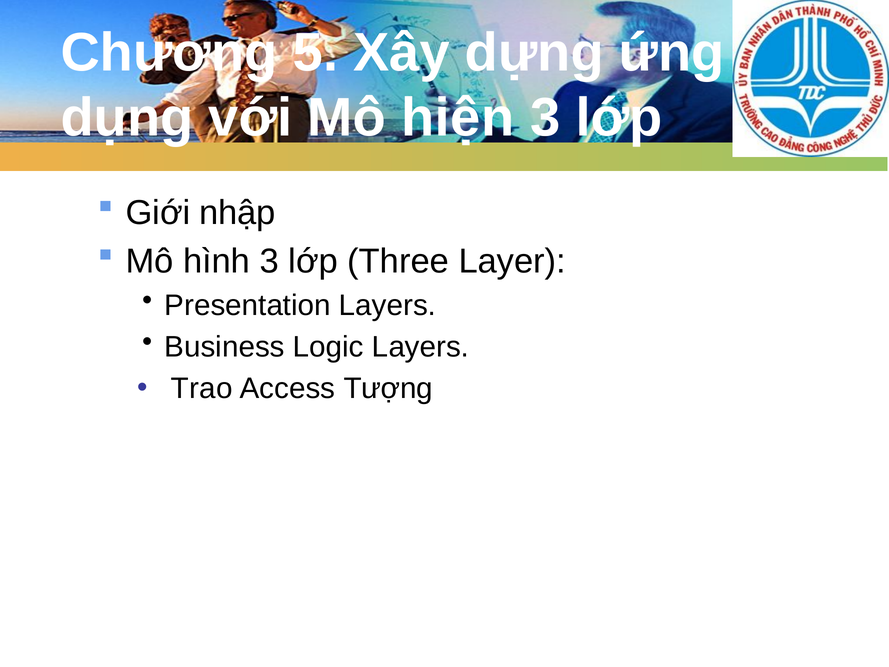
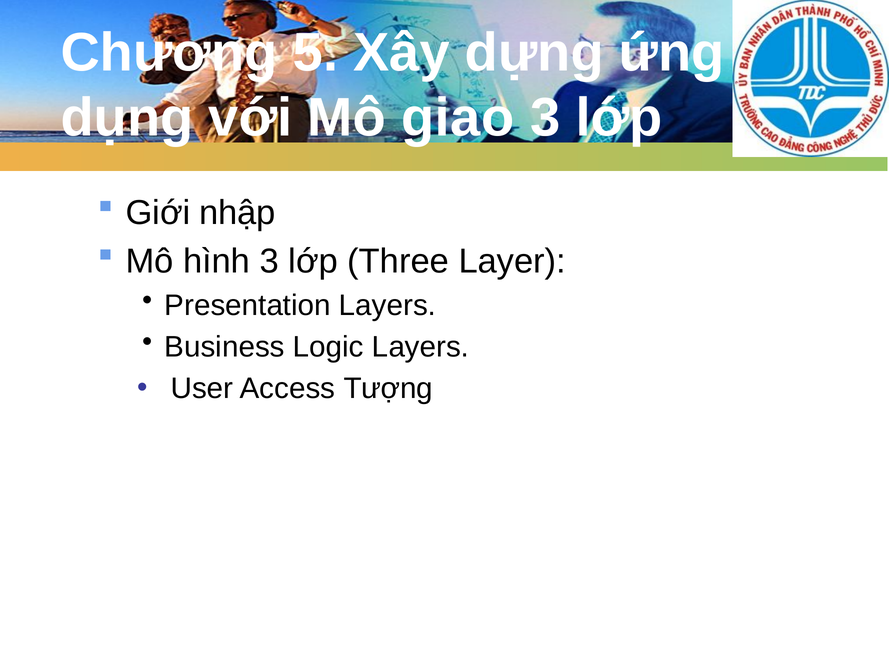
hiện: hiện -> giao (458, 118)
Trao: Trao -> User (202, 388)
